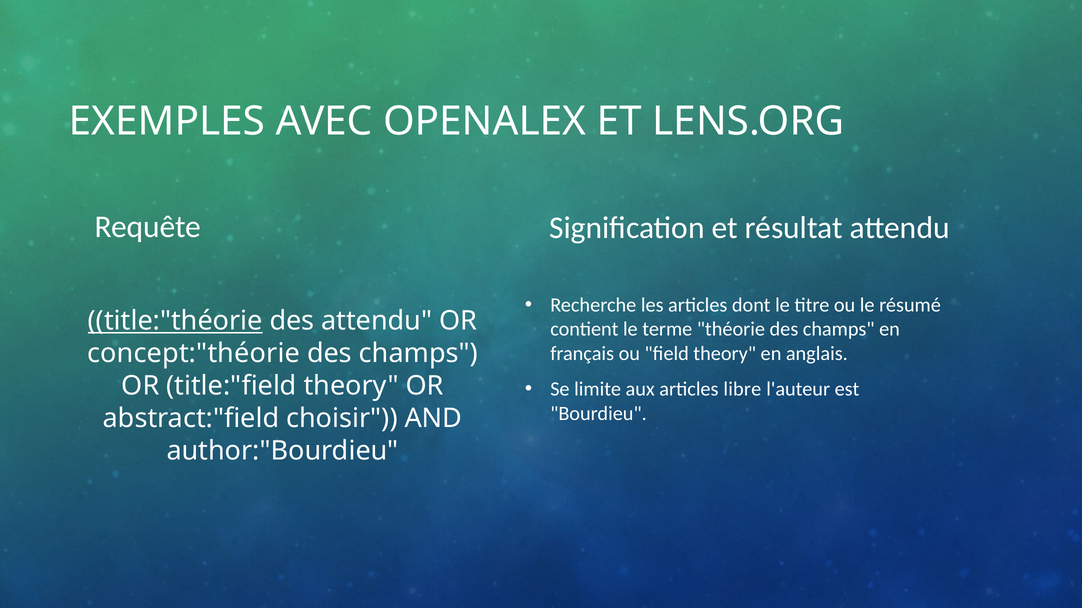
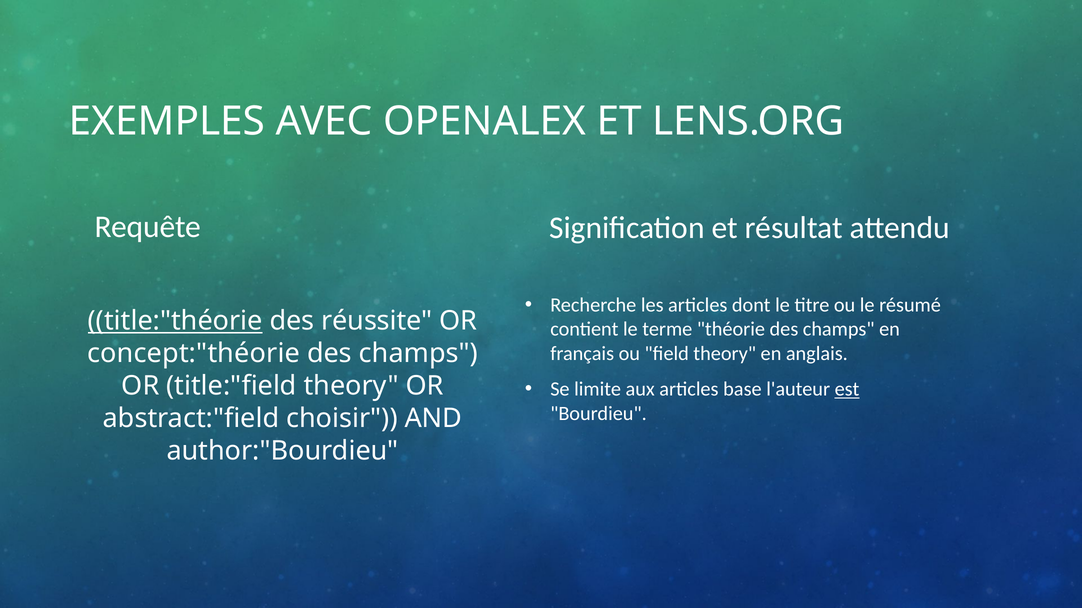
des attendu: attendu -> réussite (377, 321)
libre: libre -> base (742, 390)
est underline: none -> present (847, 390)
